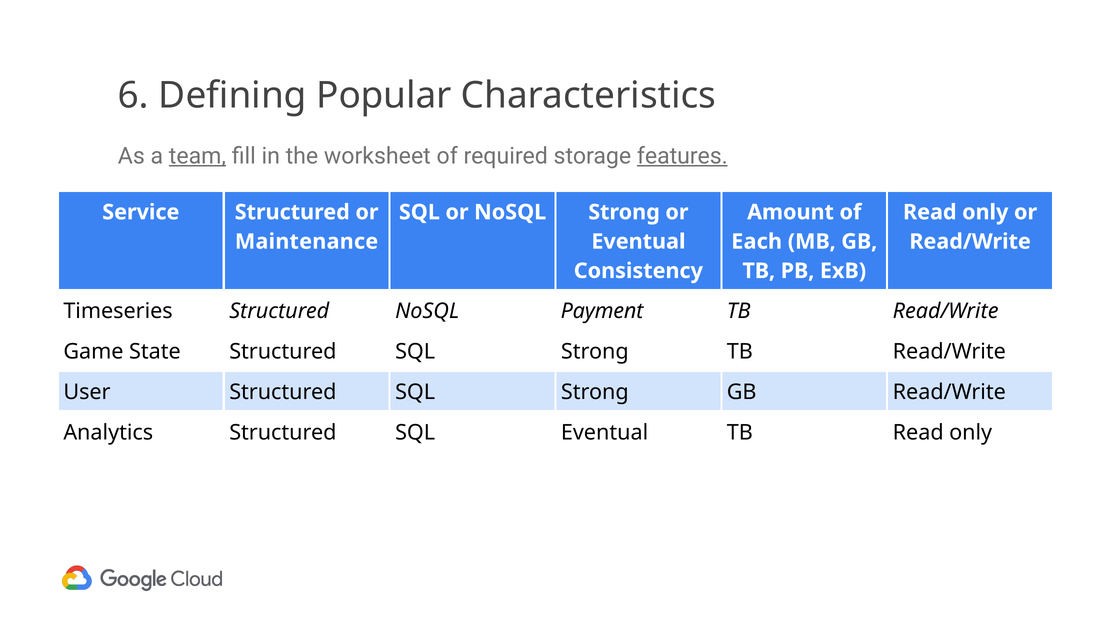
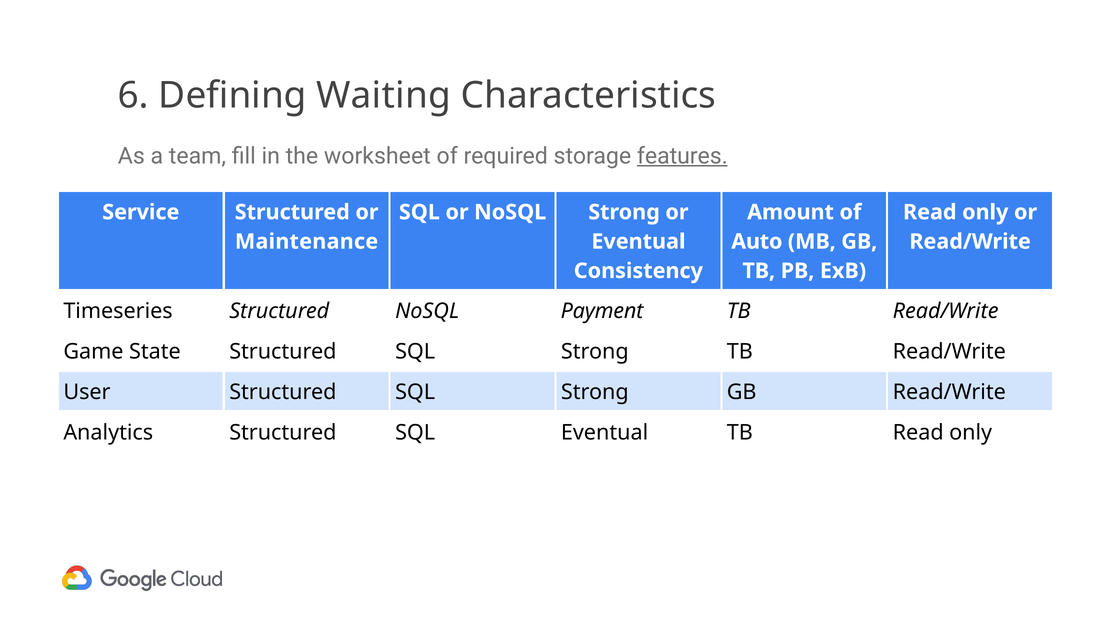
Popular: Popular -> Waiting (384, 96)
team underline: present -> none (197, 156)
Each: Each -> Auto (757, 242)
